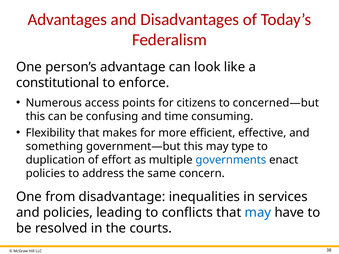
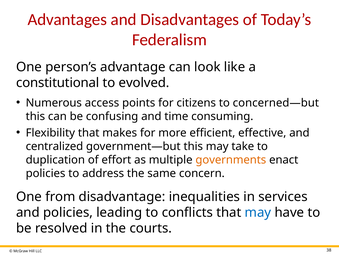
enforce: enforce -> evolved (144, 83)
something: something -> centralized (54, 147)
type: type -> take (243, 147)
governments colour: blue -> orange (231, 160)
